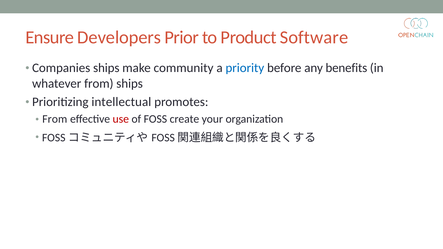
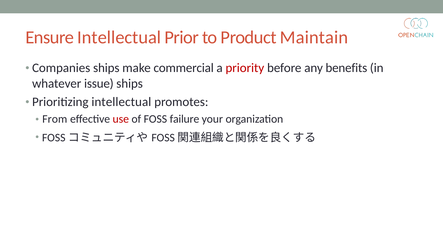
Ensure Developers: Developers -> Intellectual (119, 38)
Software: Software -> Maintain (314, 38)
community: community -> commercial (184, 68)
priority colour: blue -> red (245, 68)
whatever from: from -> issue (99, 84)
create: create -> failure (184, 119)
